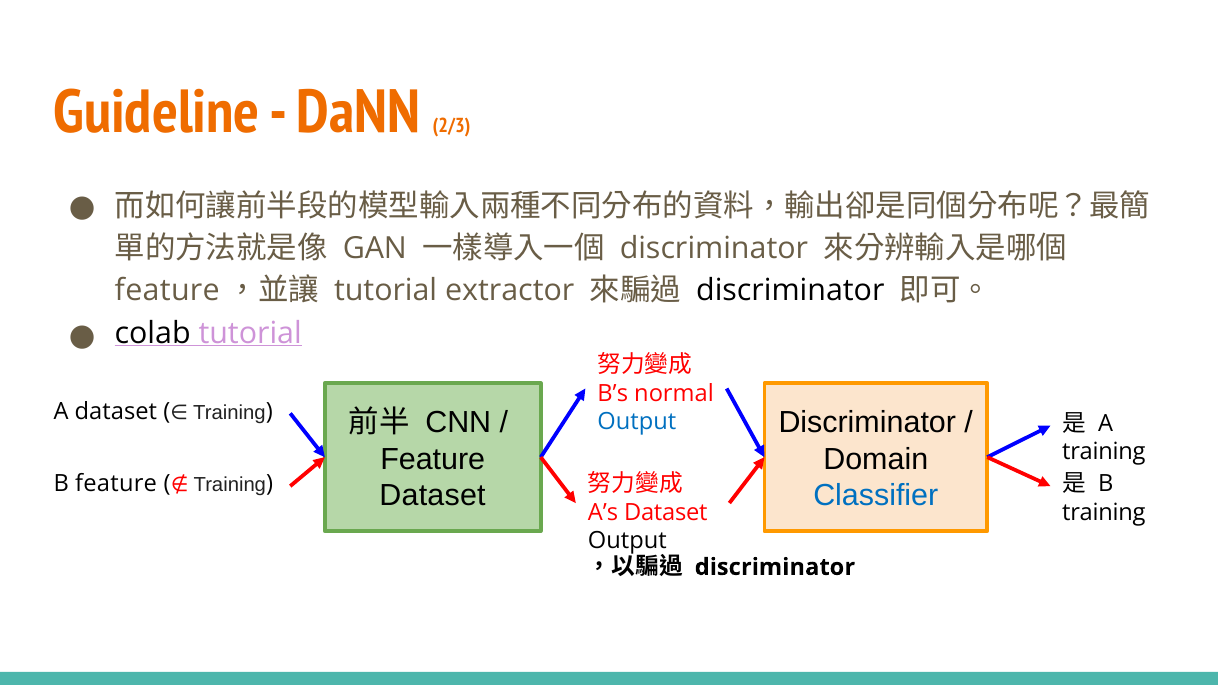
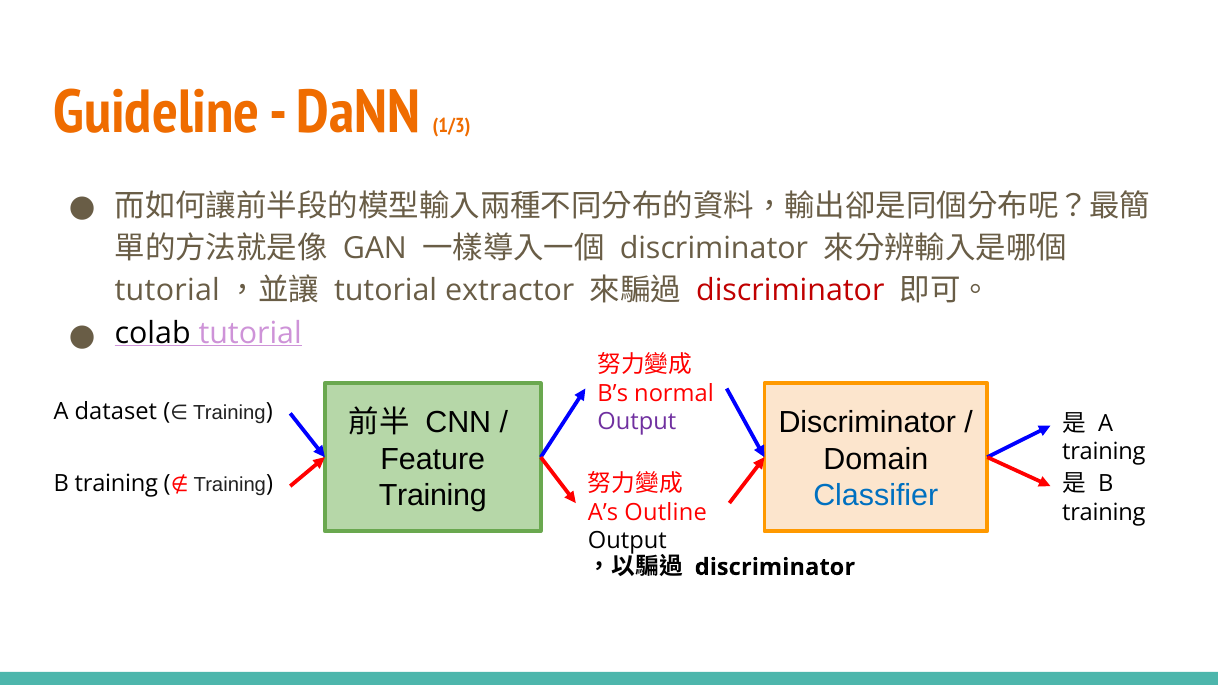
2/3: 2/3 -> 1/3 (452, 126)
feature: feature -> tutorial (167, 291)
discriminator colour: black -> red (790, 291)
Output colour: blue -> purple (637, 422)
feature: feature -> training (116, 484)
Dataset: Dataset -> Training (433, 496)
A’s Dataset: Dataset -> Outline (666, 513)
